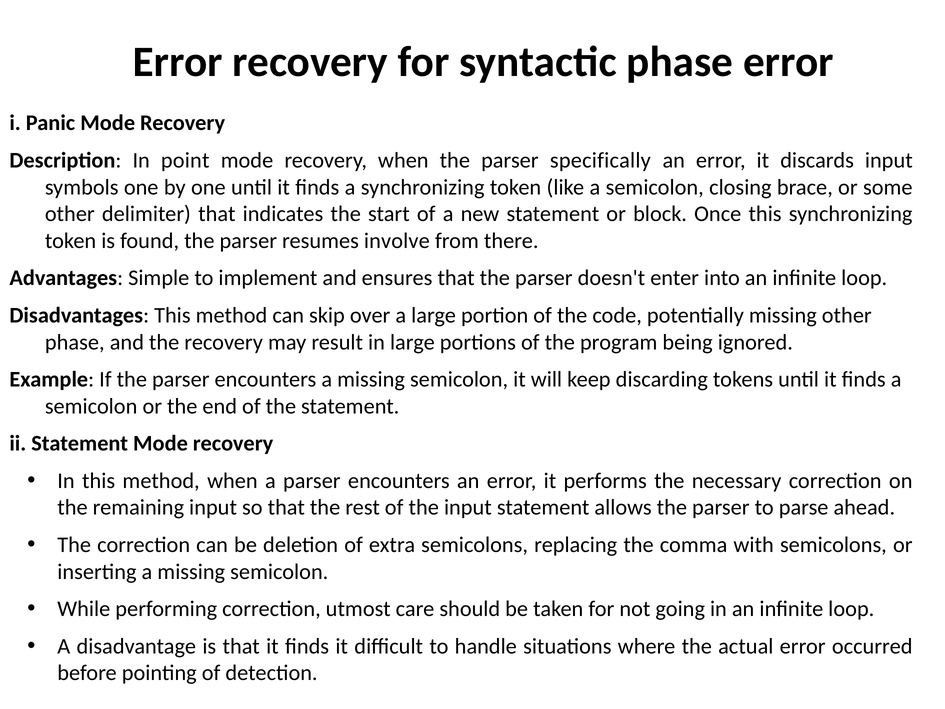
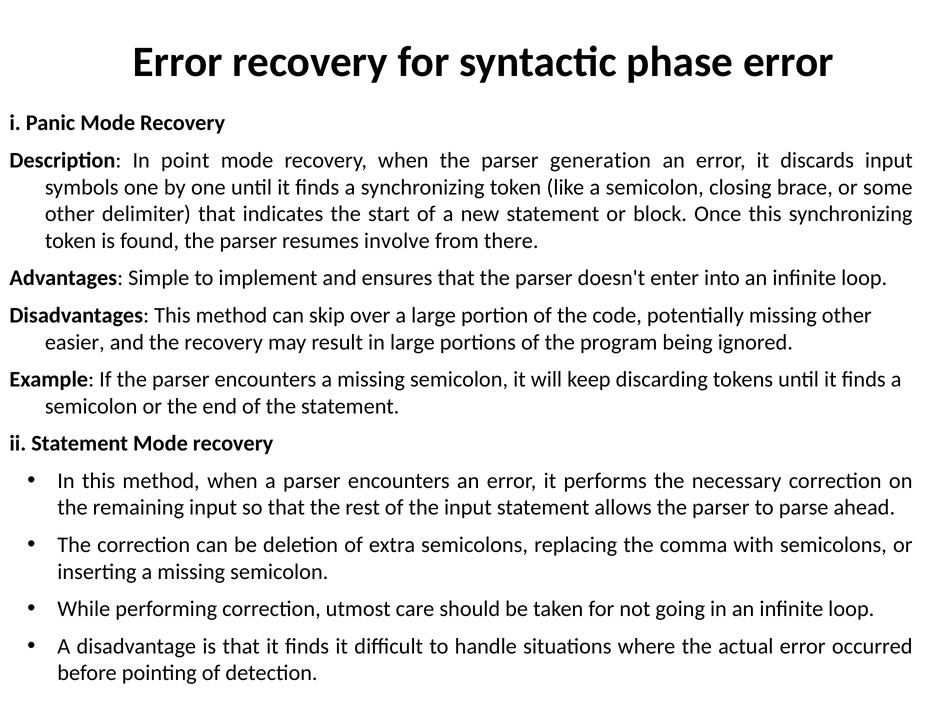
specifically: specifically -> generation (600, 160)
phase: phase -> easier (75, 342)
